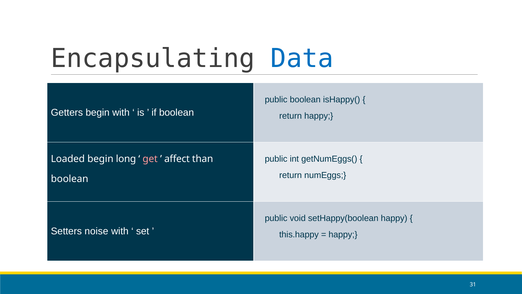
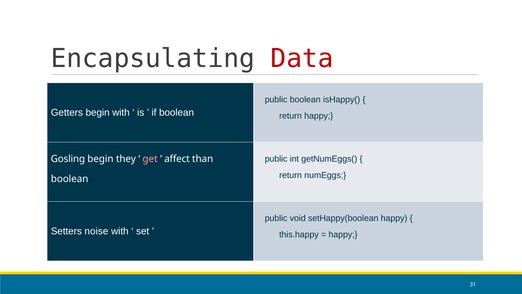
Data colour: blue -> red (302, 58)
Loaded: Loaded -> Gosling (68, 159)
long: long -> they (126, 159)
